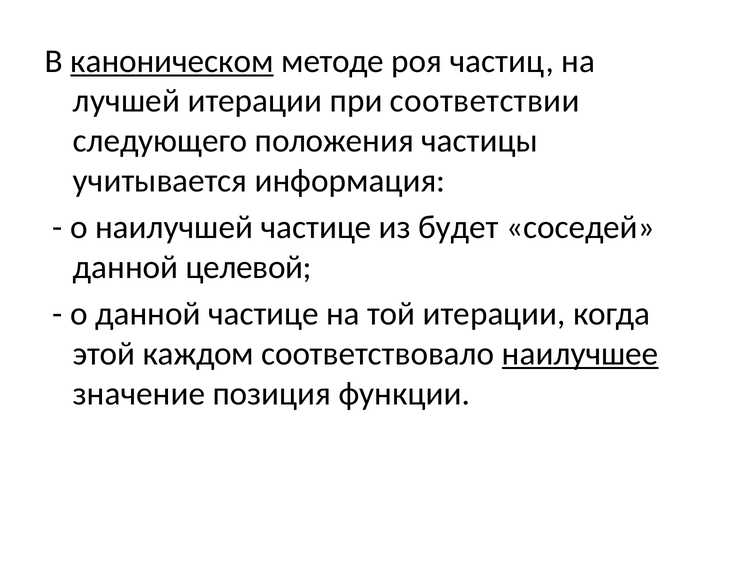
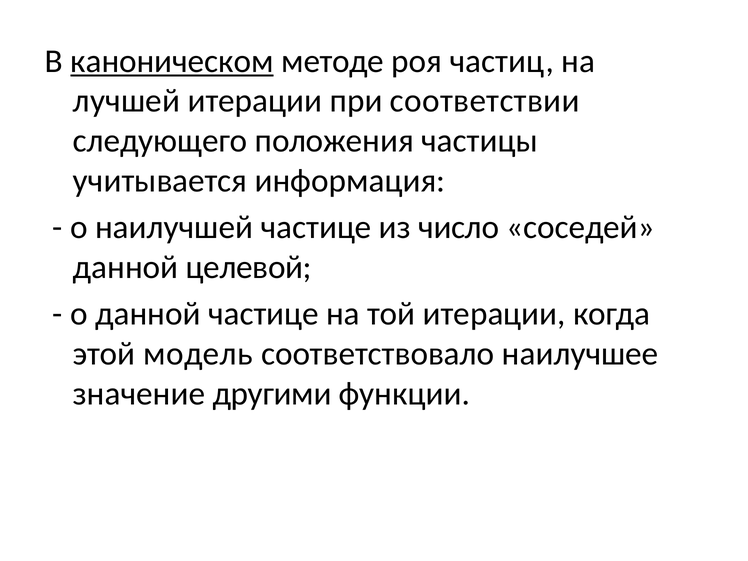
будет: будет -> число (459, 227)
каждом: каждом -> модель (198, 354)
наилучшее underline: present -> none (580, 354)
позиция: позиция -> другими (272, 394)
